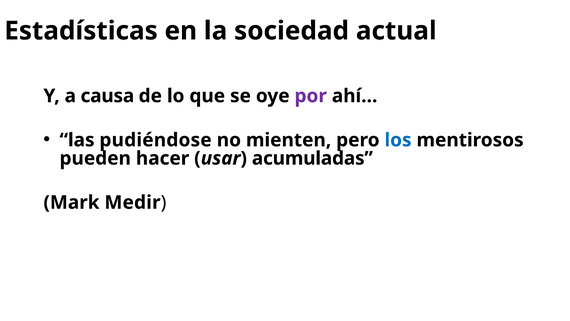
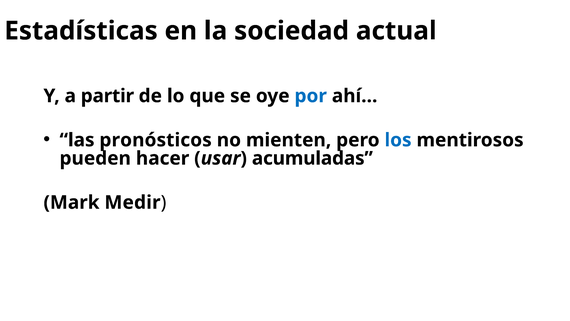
causa: causa -> partir (107, 96)
por colour: purple -> blue (311, 96)
pudiéndose: pudiéndose -> pronósticos (156, 140)
